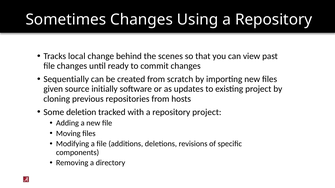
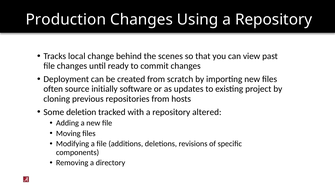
Sometimes: Sometimes -> Production (66, 20)
Sequentially: Sequentially -> Deployment (66, 79)
given: given -> often (53, 89)
repository project: project -> altered (207, 112)
